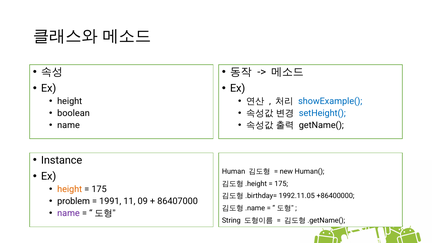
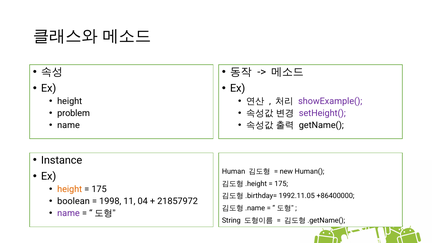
showExample( colour: blue -> purple (330, 101)
boolean: boolean -> problem (74, 113)
setHeight( colour: blue -> purple (322, 113)
problem: problem -> boolean (73, 201)
1991: 1991 -> 1998 (110, 201)
09: 09 -> 04 (143, 201)
86407000: 86407000 -> 21857972 (178, 201)
